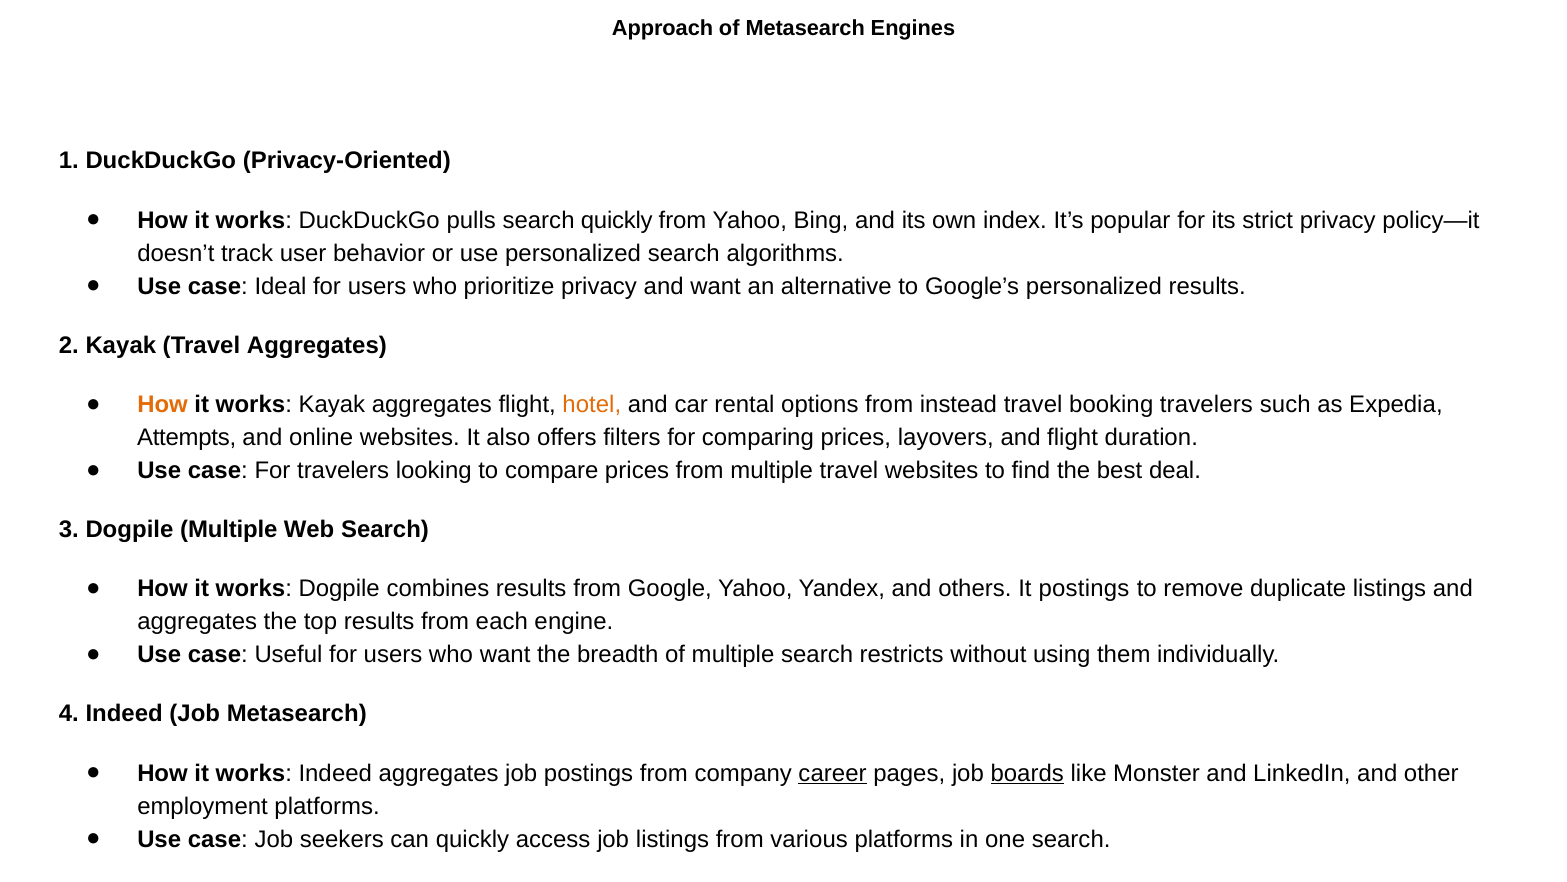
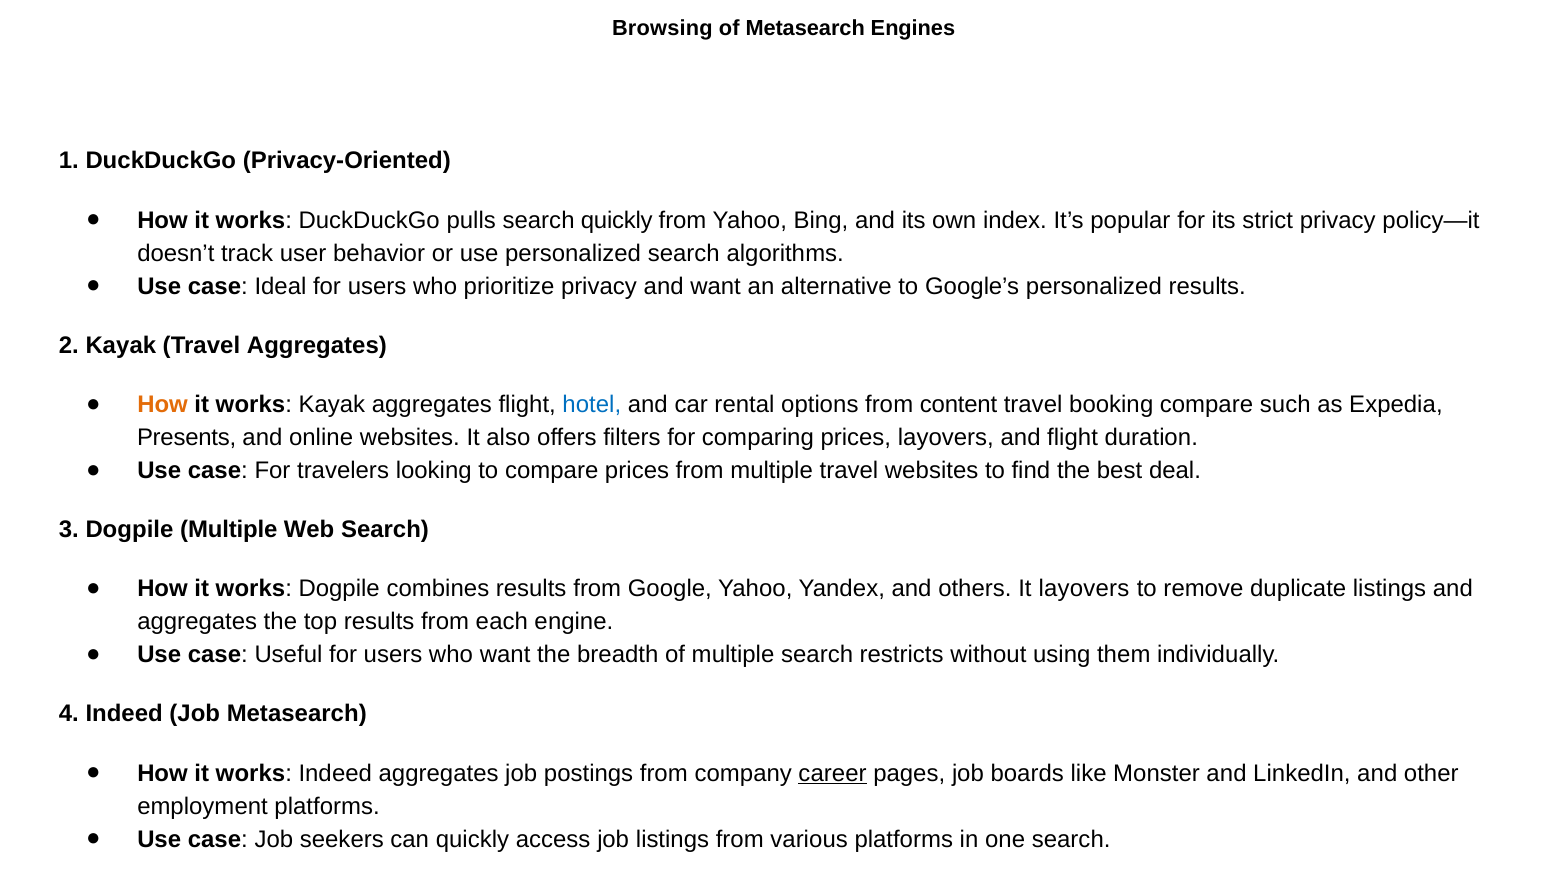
Approach: Approach -> Browsing (662, 28)
hotel colour: orange -> blue (592, 404)
instead: instead -> content (959, 404)
booking travelers: travelers -> compare (1206, 404)
Attempts: Attempts -> Presents (187, 437)
It postings: postings -> layovers (1084, 588)
boards underline: present -> none (1027, 773)
